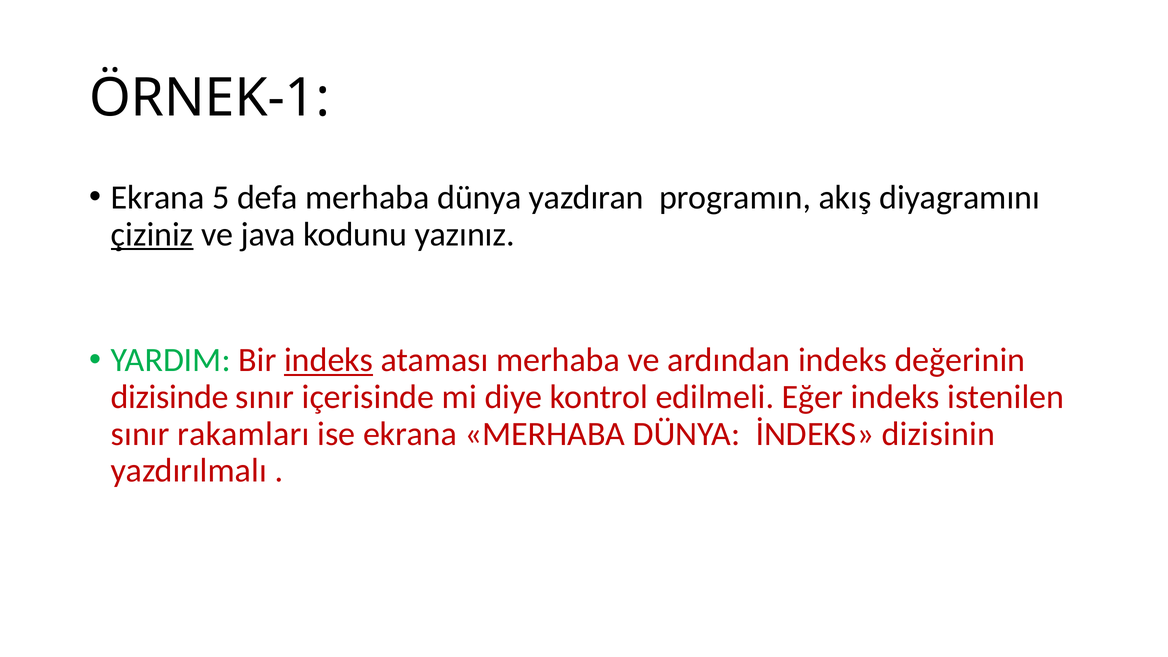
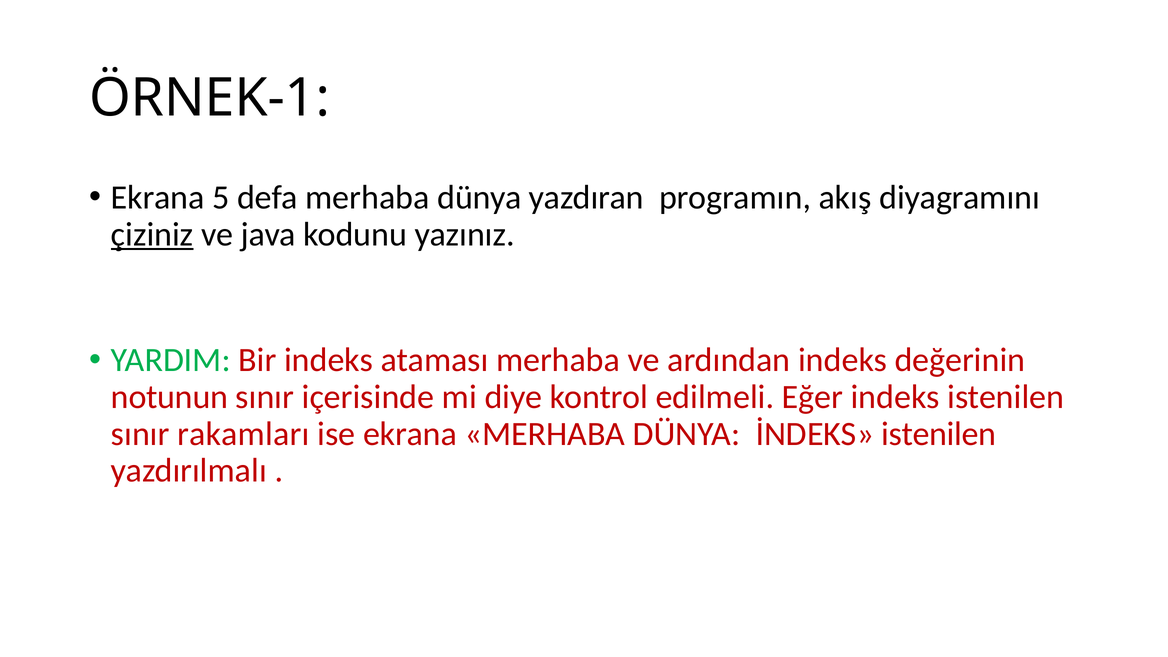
indeks underline: present -> none (329, 360)
dizisinde: dizisinde -> notunun (170, 397)
İNDEKS dizisinin: dizisinin -> istenilen (939, 434)
